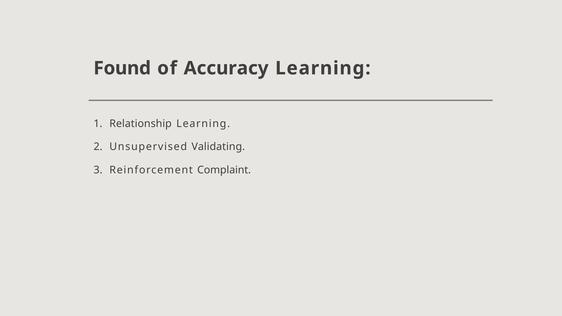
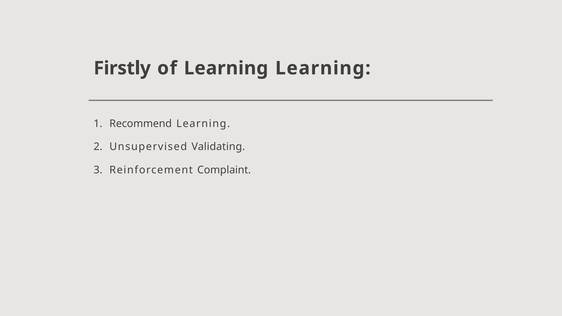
Found: Found -> Firstly (122, 68)
of Accuracy: Accuracy -> Learning (226, 68)
Relationship: Relationship -> Recommend (141, 124)
